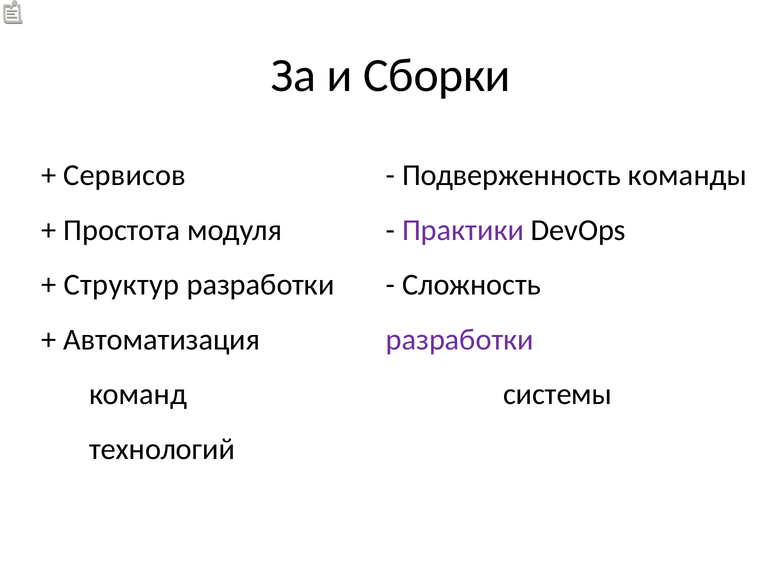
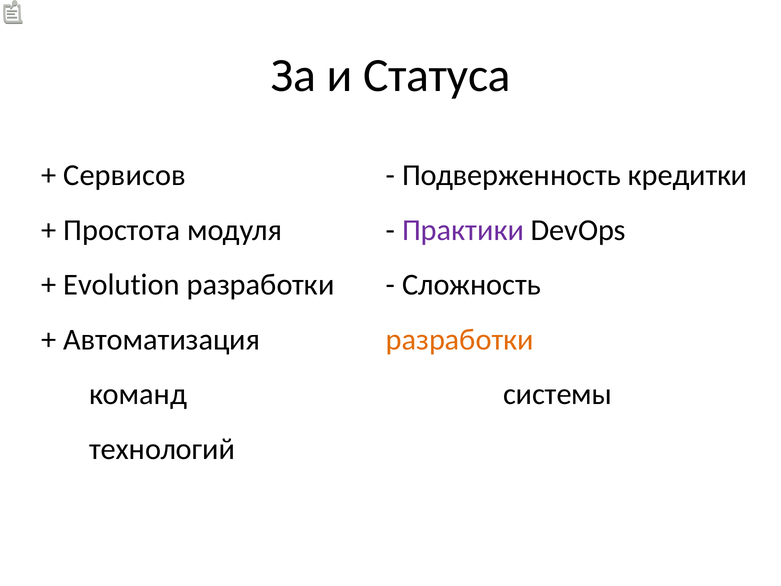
Сборки: Сборки -> Статуса (437, 76)
команды: команды -> кредитки (688, 175)
Структур: Структур -> Evolution (122, 285)
разработки colour: purple -> orange (460, 339)
